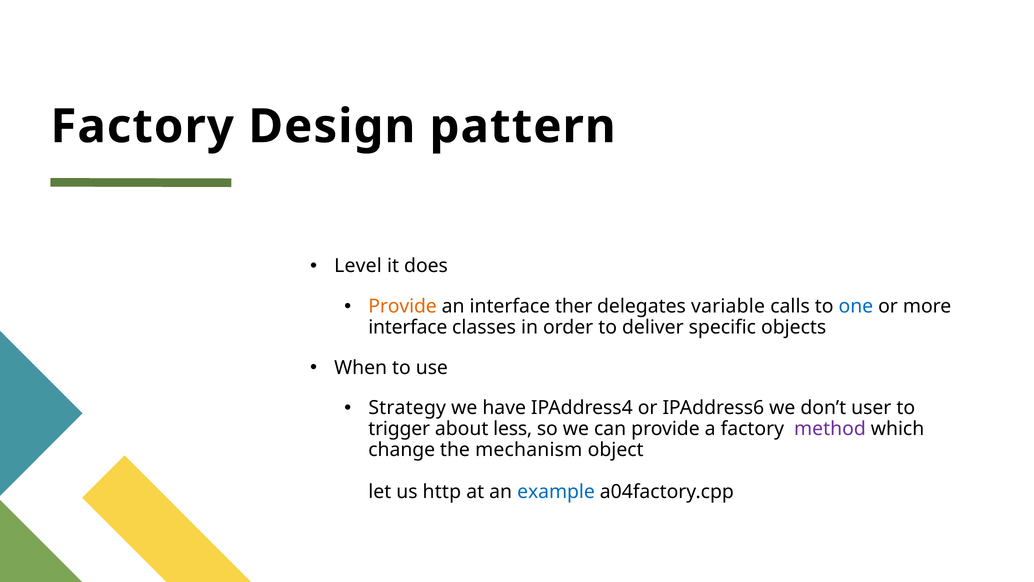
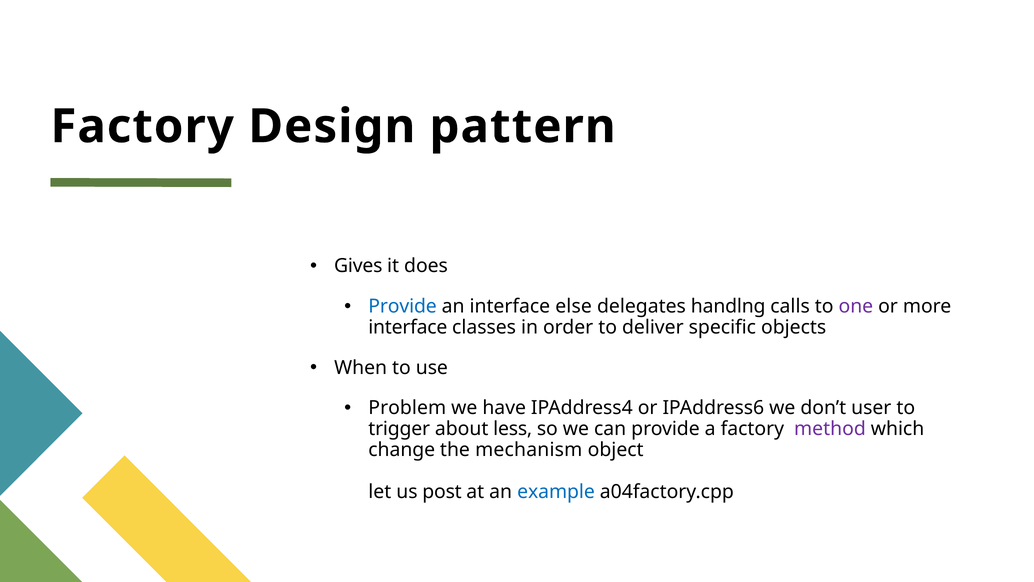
Level: Level -> Gives (358, 266)
Provide colour: orange -> blue (403, 306)
ther: ther -> else (574, 306)
variable: variable -> handlng (728, 306)
one colour: blue -> purple (856, 306)
Strategy: Strategy -> Problem (407, 408)
http: http -> post (442, 492)
